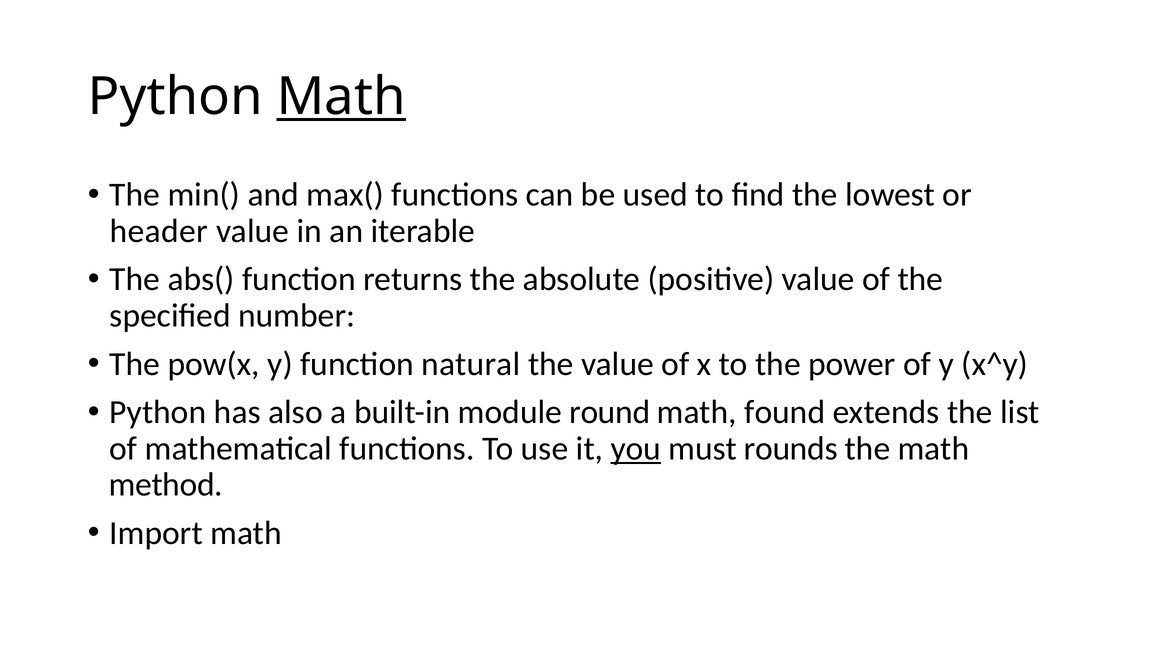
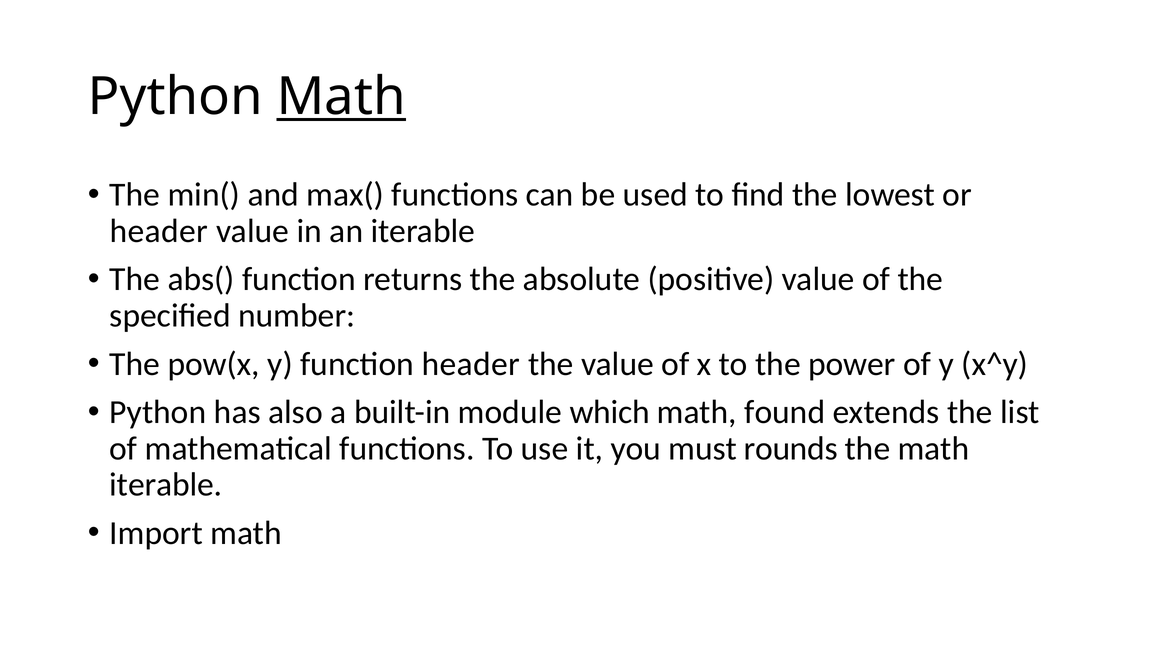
function natural: natural -> header (471, 364)
round: round -> which (610, 412)
you underline: present -> none (636, 449)
method: method -> iterable (166, 485)
